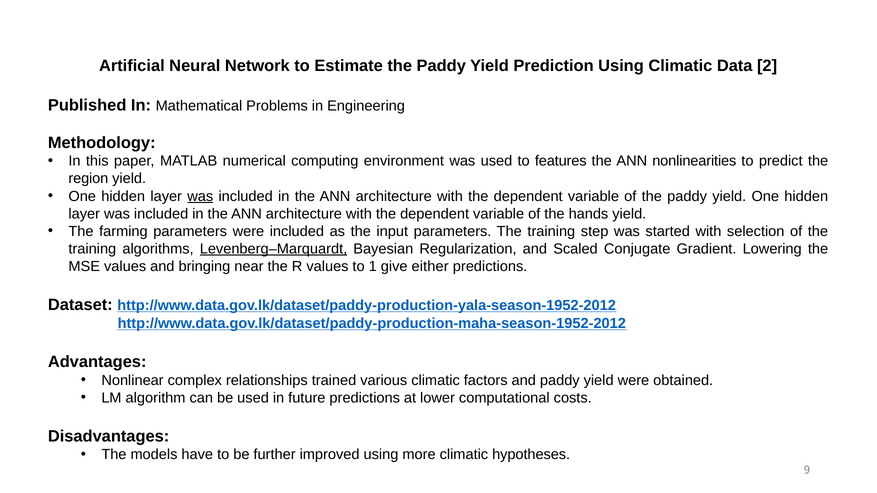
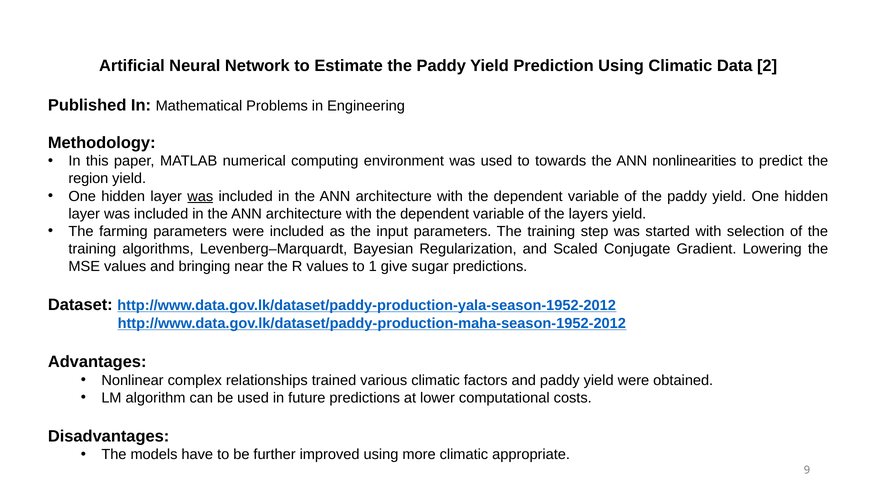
features: features -> towards (561, 161)
hands: hands -> layers (588, 214)
Levenberg–Marquardt underline: present -> none (273, 249)
either: either -> sugar (430, 266)
hypotheses: hypotheses -> appropriate (531, 455)
